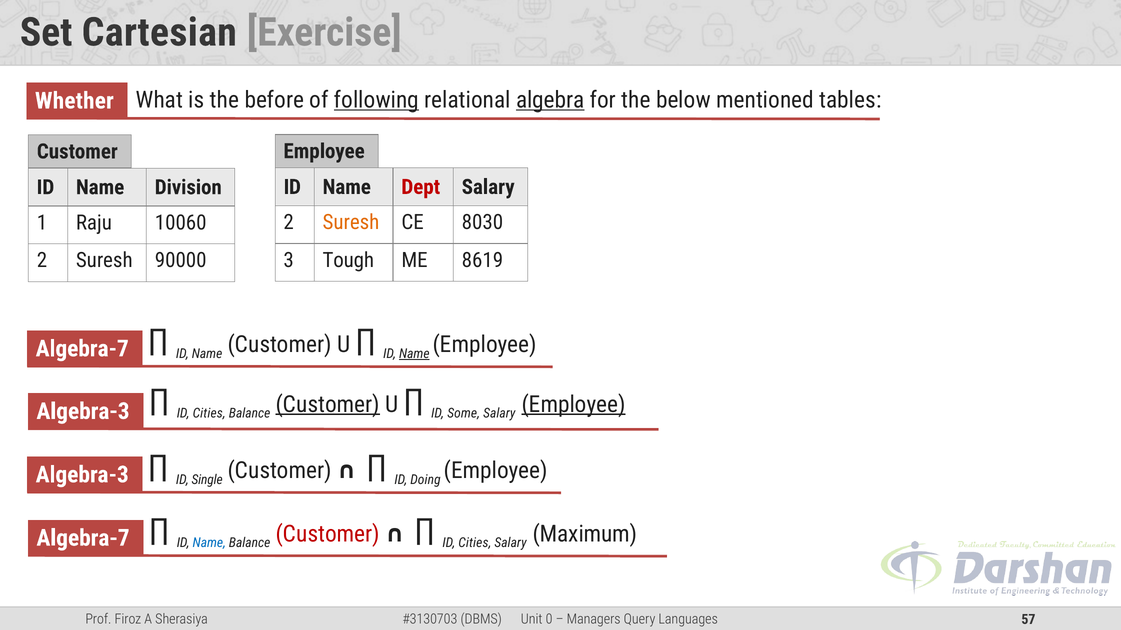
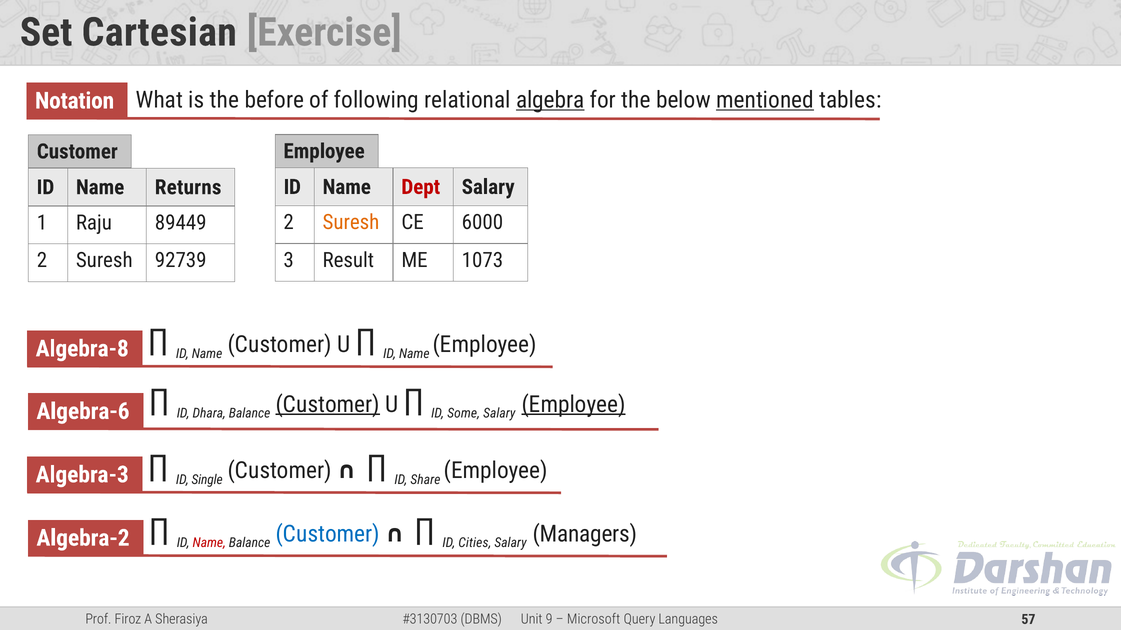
Whether: Whether -> Notation (75, 101)
following underline: present -> none (376, 100)
mentioned underline: none -> present (765, 100)
Division: Division -> Returns (188, 187)
8030: 8030 -> 6000 (482, 223)
10060: 10060 -> 89449 (181, 223)
Tough: Tough -> Result (348, 260)
8619: 8619 -> 1073 (482, 260)
90000: 90000 -> 92739 (181, 261)
Algebra-7: Algebra-7 -> Algebra-8 (82, 349)
Name underline: present -> none (414, 354)
Algebra-3: Algebra-3 -> Algebra-6 (83, 412)
Cities: Cities -> Dhara (209, 414)
Doing: Doing -> Share (425, 480)
Algebra-7: Algebra-7 -> Algebra-2 (83, 538)
Name colour: blue -> red (209, 543)
Customer colour: red -> blue (328, 534)
Maximum: Maximum -> Managers (585, 534)
0: 0 -> 9 (549, 620)
Managers: Managers -> Microsoft (594, 620)
